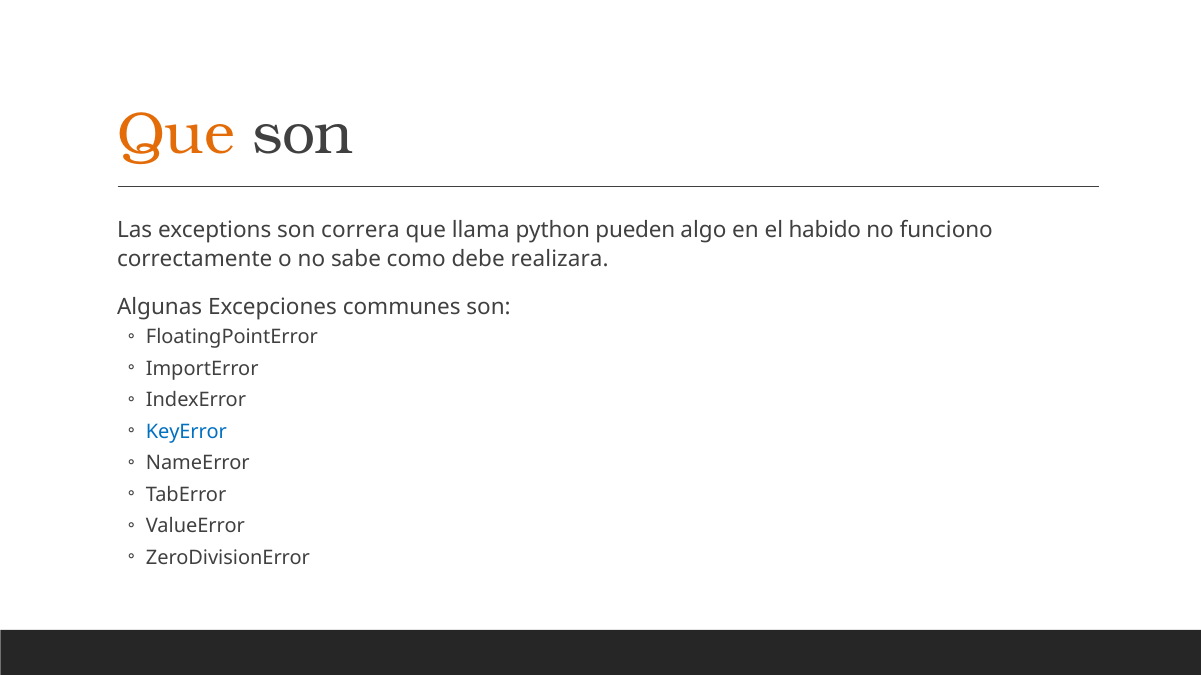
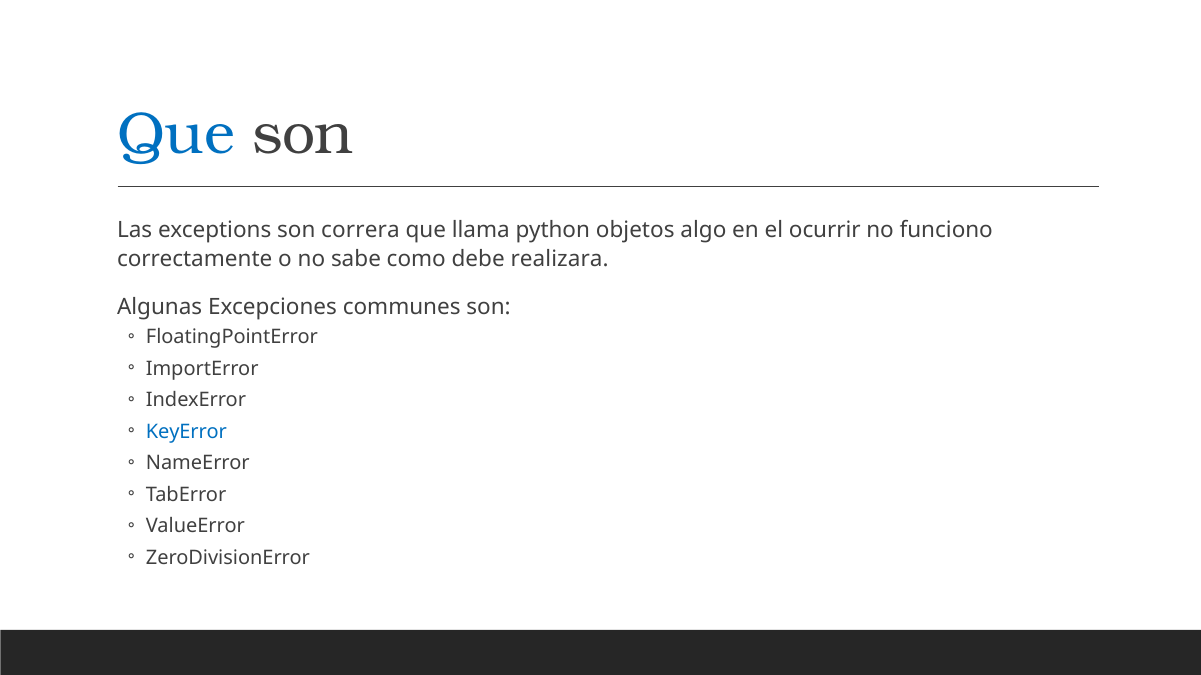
Que colour: orange -> blue (176, 135)
pueden: pueden -> objetos (635, 230)
habido: habido -> ocurrir (825, 230)
